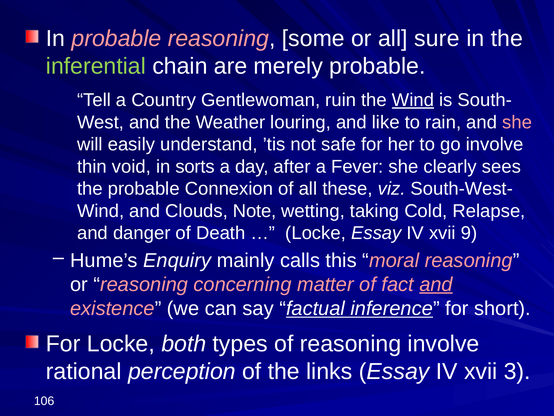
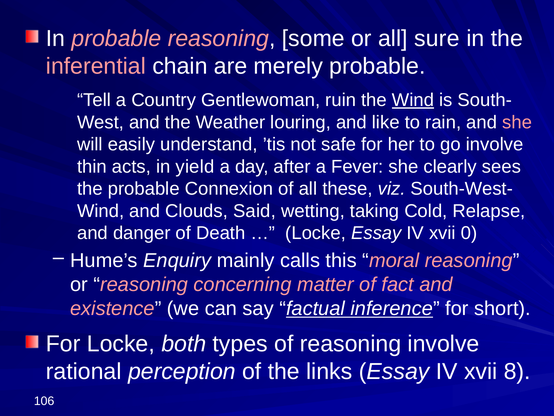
inferential colour: light green -> pink (96, 66)
void: void -> acts (131, 166)
sorts: sorts -> yield (195, 166)
Note: Note -> Said (254, 211)
9: 9 -> 0 (469, 233)
and underline: present -> none (436, 284)
3: 3 -> 8 (517, 371)
